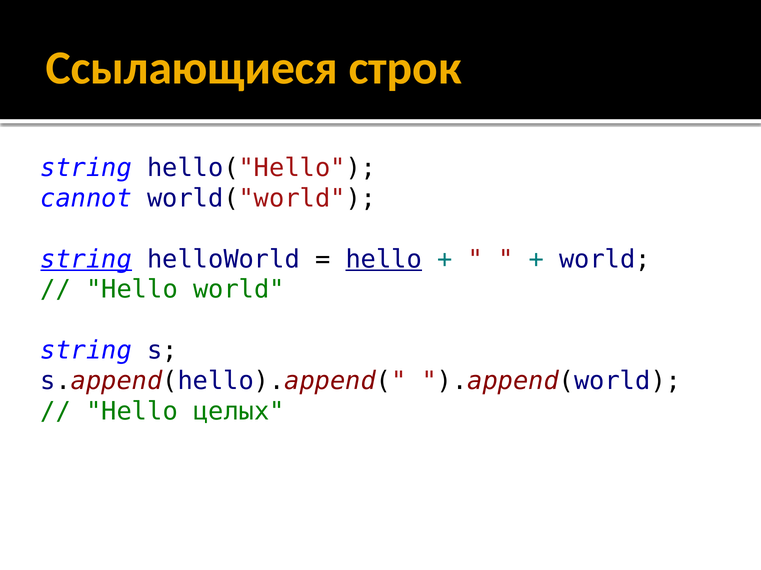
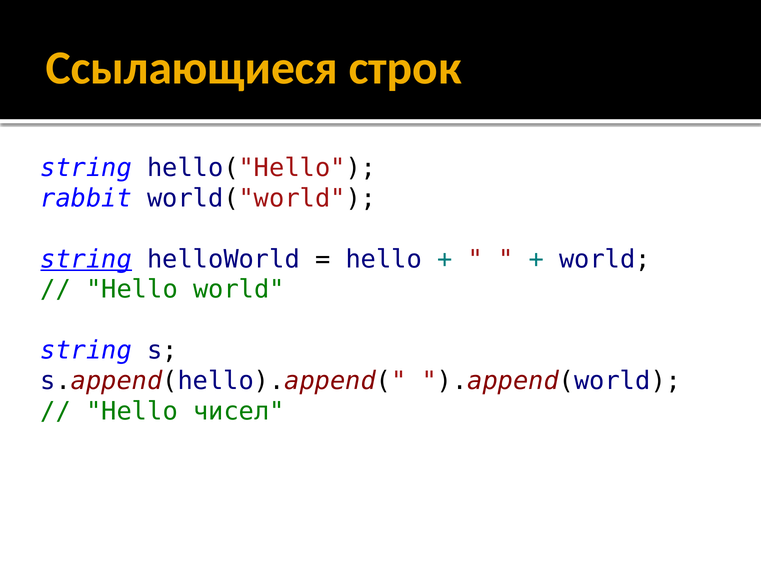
cannot: cannot -> rabbit (86, 199)
hello underline: present -> none (384, 260)
целых: целых -> чисел (239, 412)
